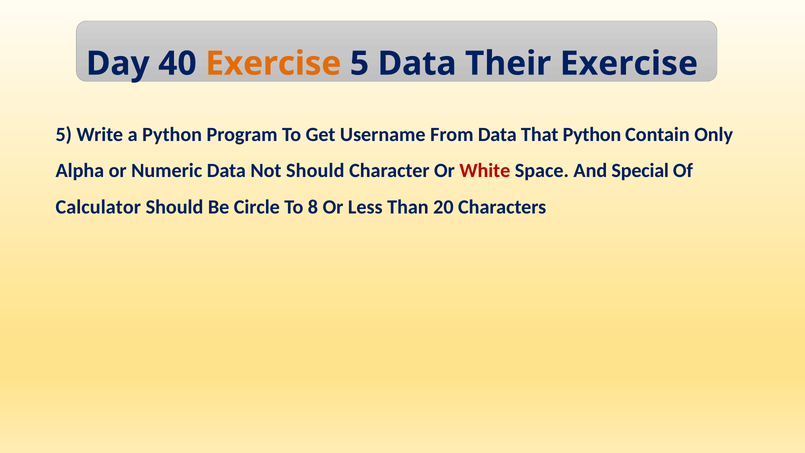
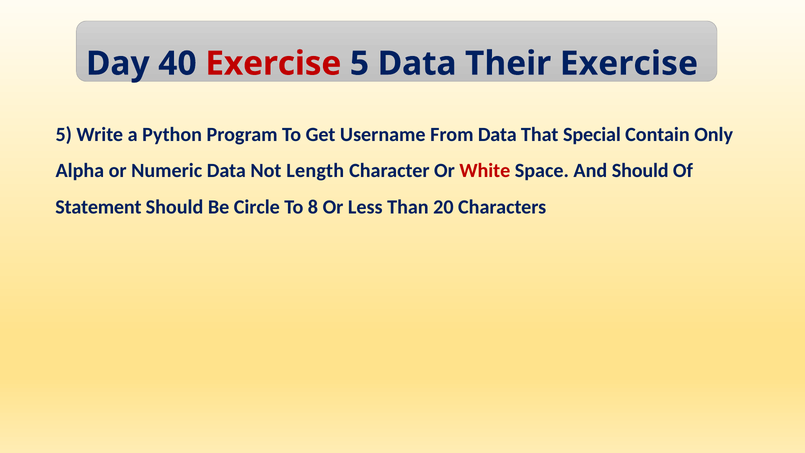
Exercise colour: orange -> red (273, 64)
That Python: Python -> Special (592, 134)
Not Should: Should -> Length (315, 171)
And Special: Special -> Should (640, 171)
Calculator: Calculator -> Statement (98, 207)
